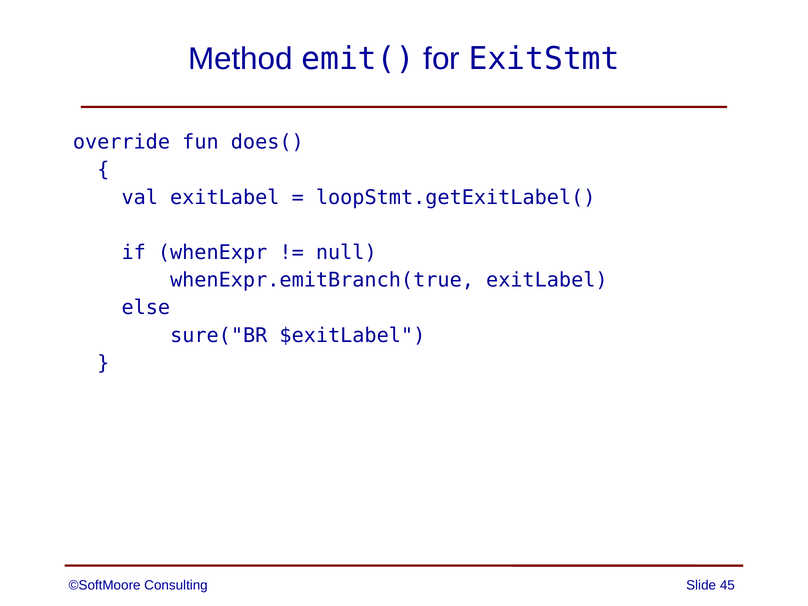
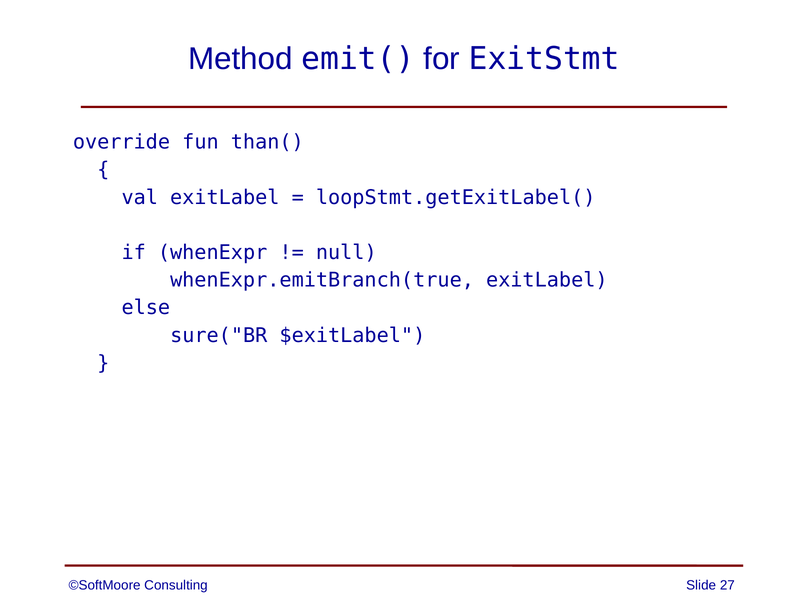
does(: does( -> than( (267, 142)
45: 45 -> 27 (727, 585)
